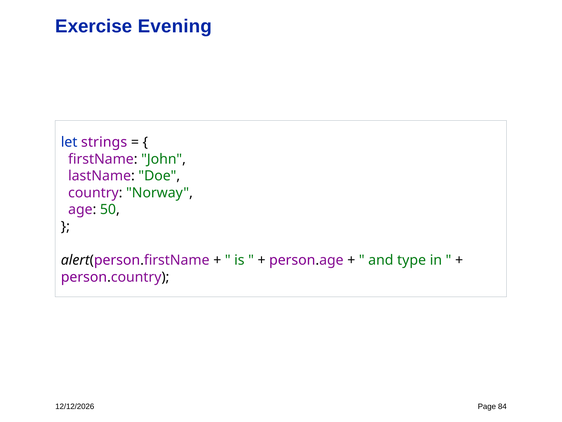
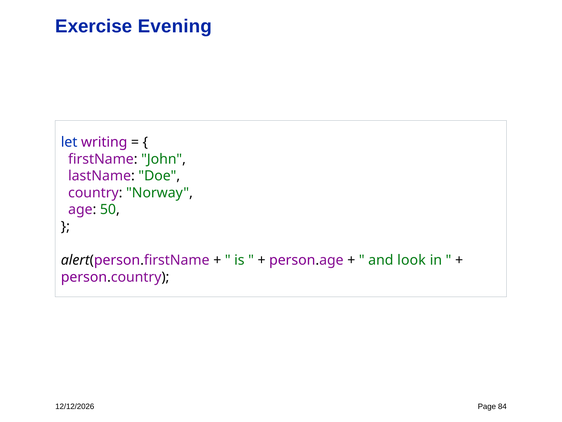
strings: strings -> writing (104, 142)
type: type -> look (412, 260)
